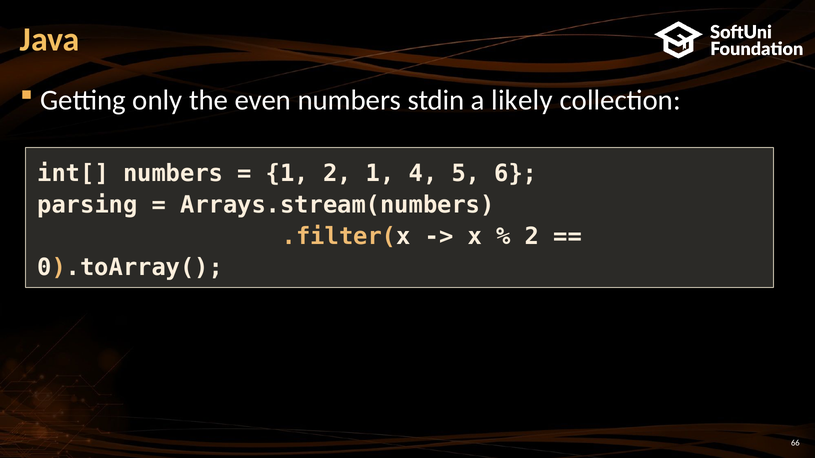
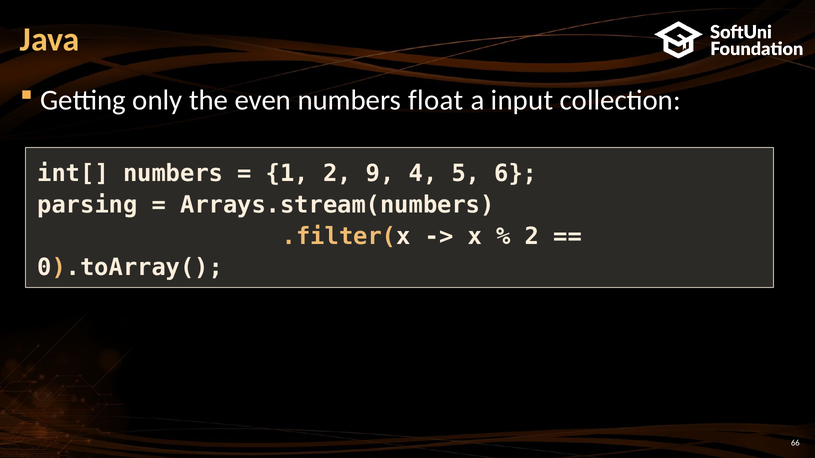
stdin: stdin -> float (436, 100)
likely: likely -> input (522, 100)
2 1: 1 -> 9 (380, 174)
